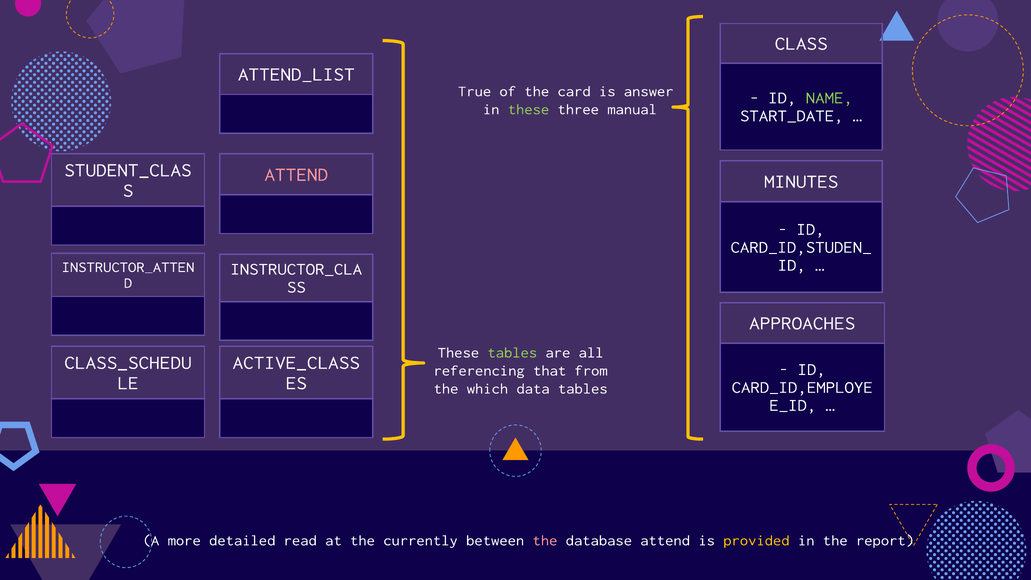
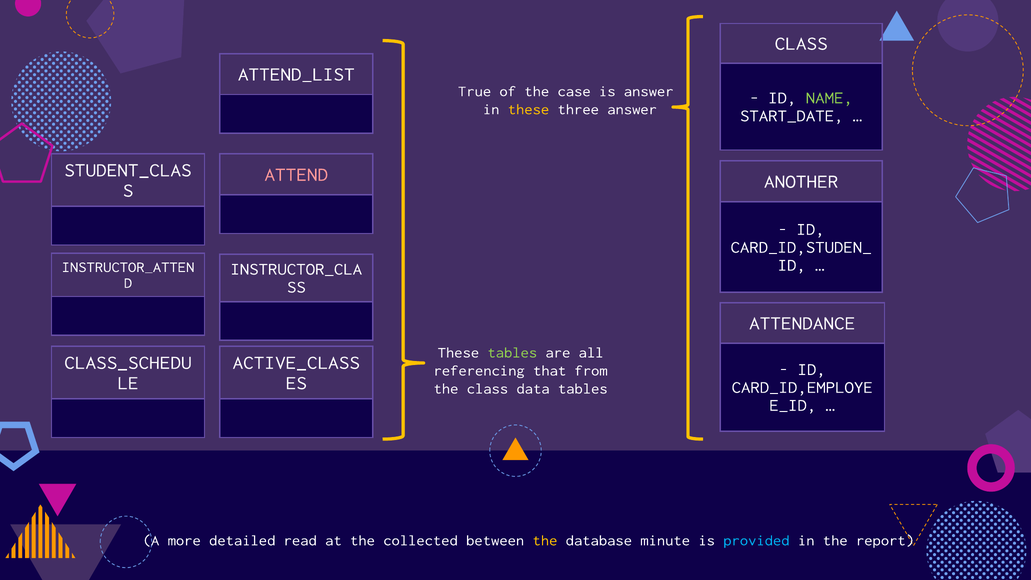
card: card -> case (574, 91)
these colour: light green -> yellow (528, 109)
three manual: manual -> answer (632, 109)
MINUTES: MINUTES -> ANOTHER (801, 181)
APPROACHES: APPROACHES -> ATTENDANCE (802, 323)
the which: which -> class (487, 389)
currently: currently -> collected (421, 540)
the colour: pink -> yellow (545, 540)
database attend: attend -> minute (665, 540)
provided colour: yellow -> light blue (756, 540)
